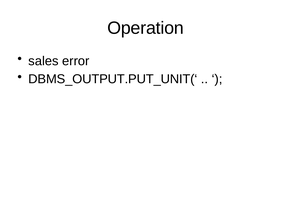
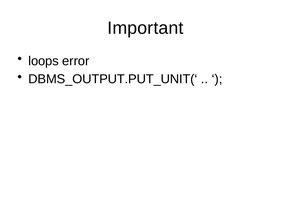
Operation: Operation -> Important (145, 28)
sales: sales -> loops (44, 61)
